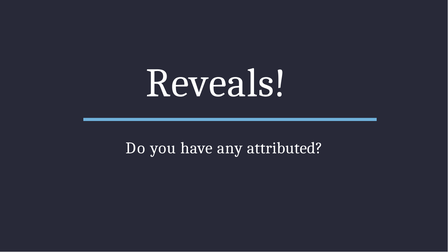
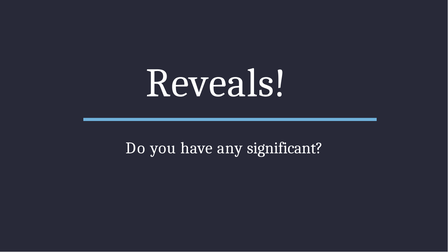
attributed: attributed -> significant (285, 148)
